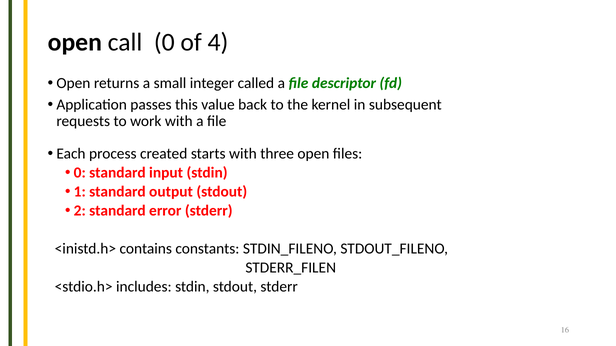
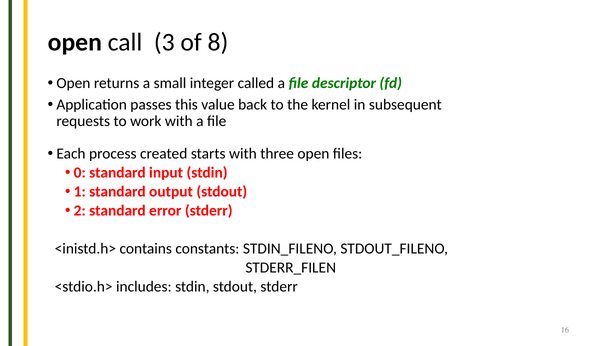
call 0: 0 -> 3 (164, 43)
4: 4 -> 8 (218, 43)
